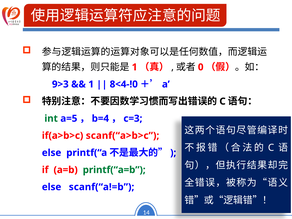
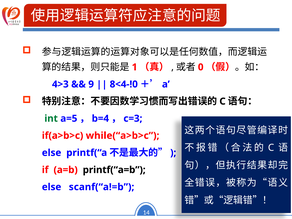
9>3: 9>3 -> 4>3 (60, 84)
1: 1 -> 9 (91, 84)
scanf(“a>b>c: scanf(“a>b>c -> while(“a>b>c (123, 136)
printf(“a=b colour: green -> black (114, 170)
